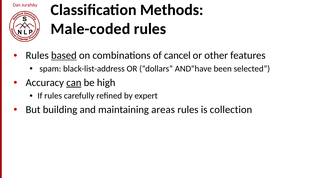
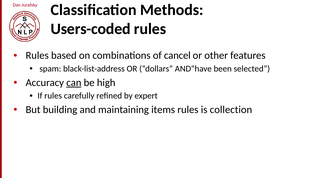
Male-coded: Male-coded -> Users-coded (91, 29)
based underline: present -> none (64, 56)
areas: areas -> items (163, 110)
